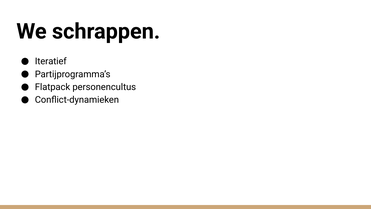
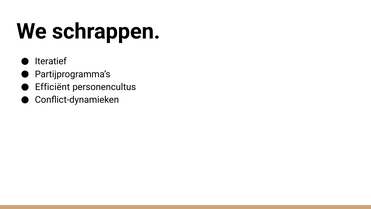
Flatpack: Flatpack -> Efficiënt (52, 87)
